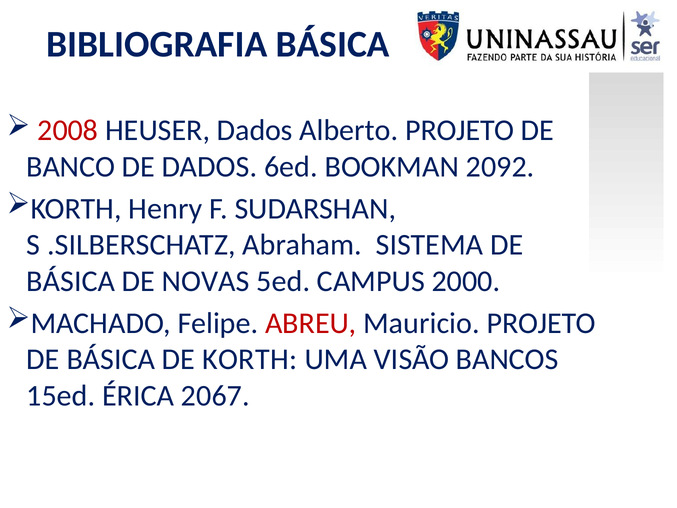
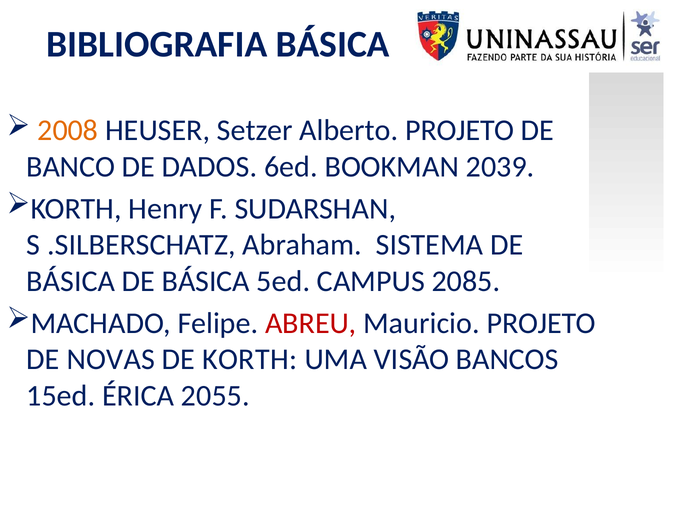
2008 colour: red -> orange (68, 130)
HEUSER Dados: Dados -> Setzer (255, 130)
2092: 2092 -> 2039 (500, 167)
NOVAS: NOVAS -> BÁSICA (206, 281)
2000: 2000 -> 2085 (466, 281)
BÁSICA: BÁSICA -> NOVAS (111, 359)
2067: 2067 -> 2055 (215, 396)
